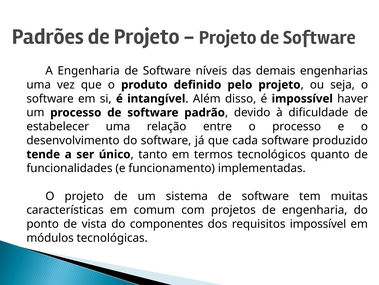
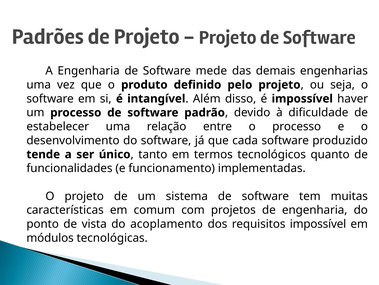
níveis: níveis -> mede (211, 71)
componentes: componentes -> acoplamento (167, 223)
